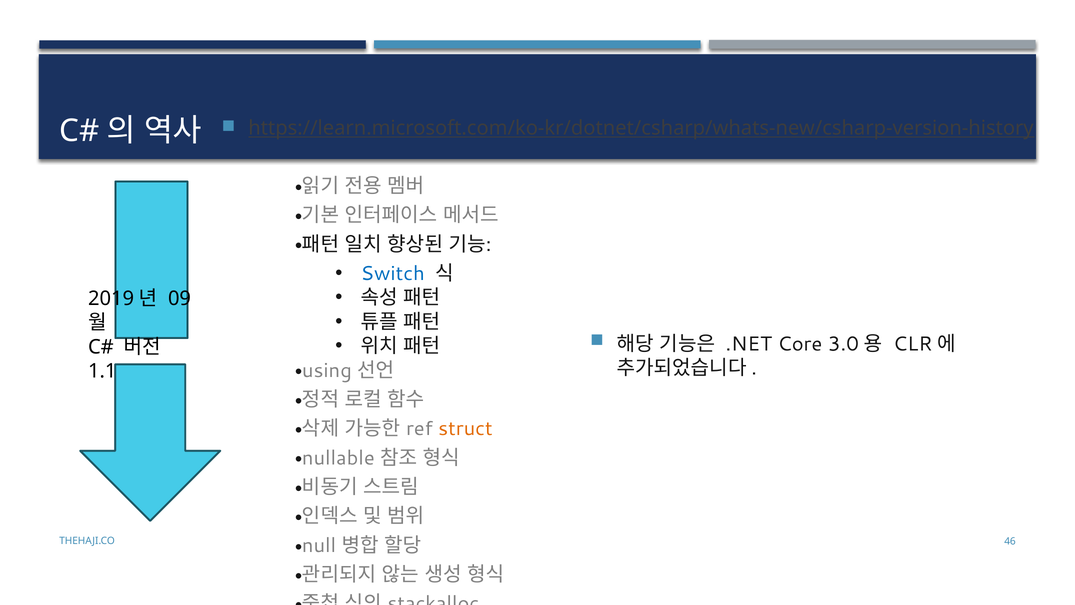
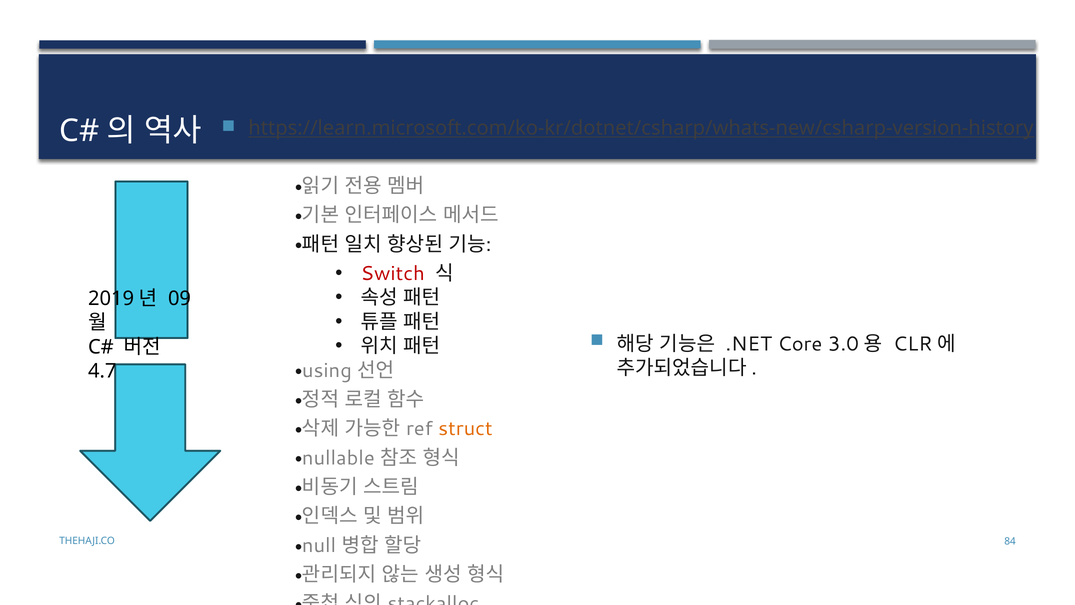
Switch colour: blue -> red (393, 273)
1.1: 1.1 -> 4.7 (102, 371)
46: 46 -> 84 (1010, 541)
